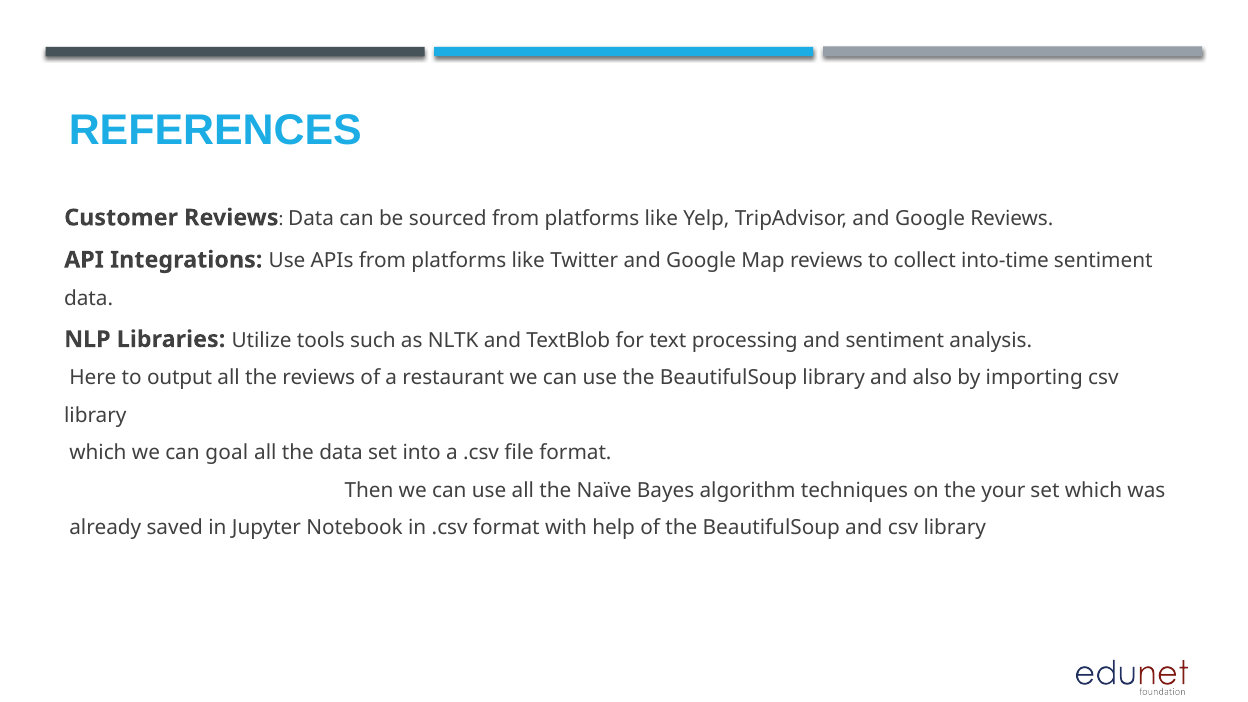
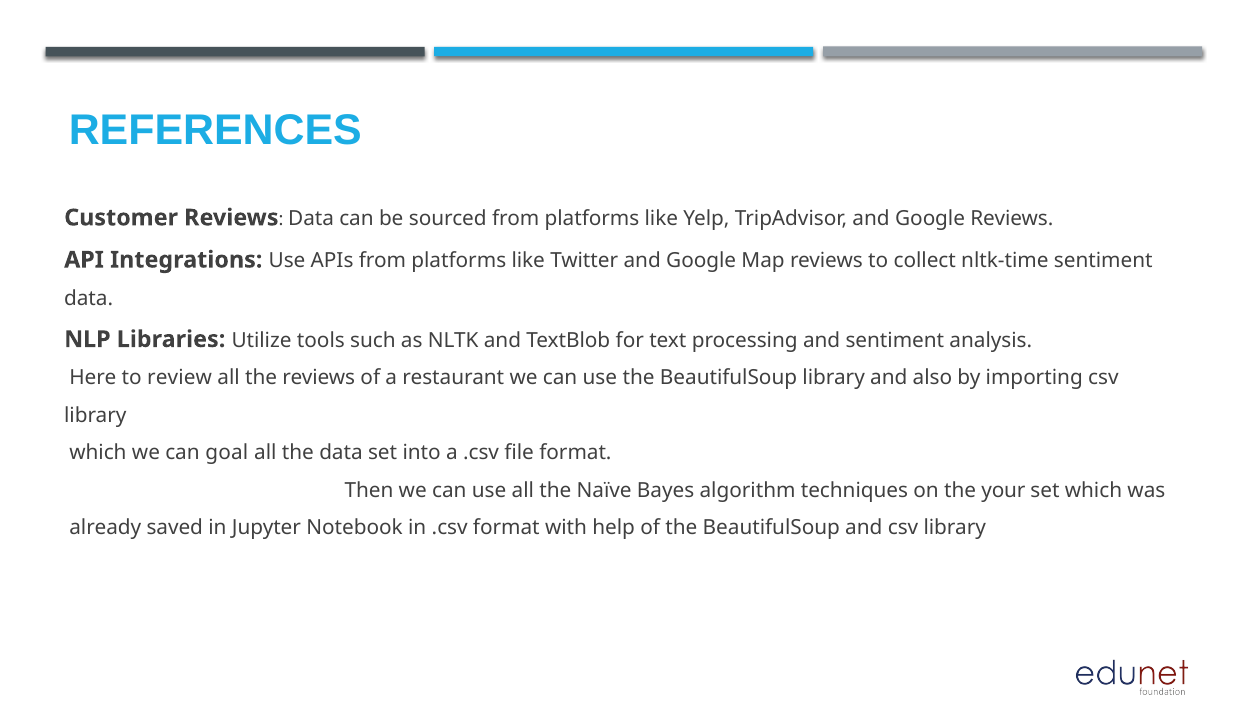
into-time: into-time -> nltk-time (1005, 261)
output: output -> review (180, 378)
